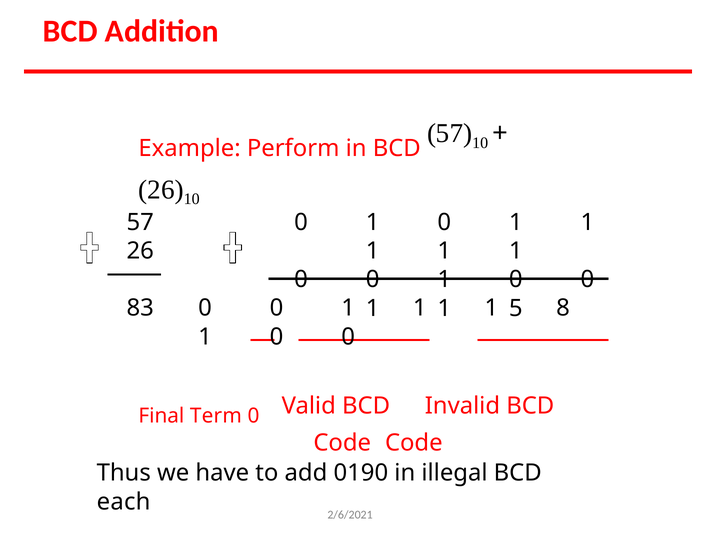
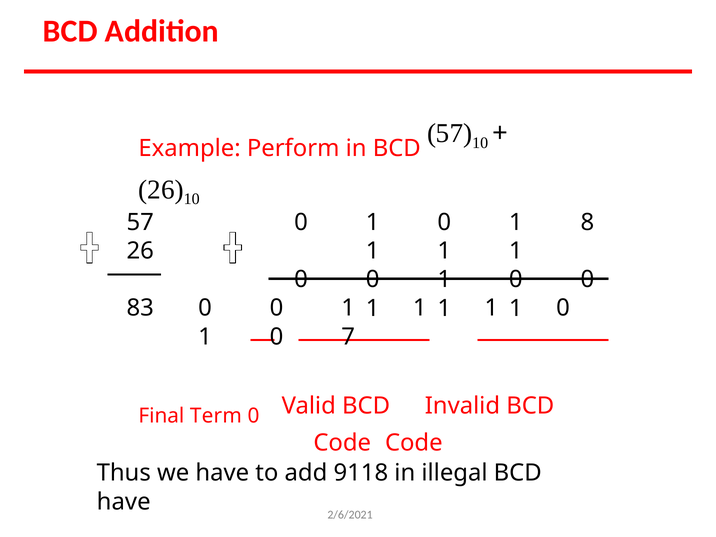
1 0 1 1: 1 -> 8 (587, 222)
8: 8 -> 0 (563, 308)
5: 5 -> 1 (516, 308)
0: 0 -> 7 (348, 337)
0190: 0190 -> 9118 (361, 473)
each: each -> have (124, 502)
